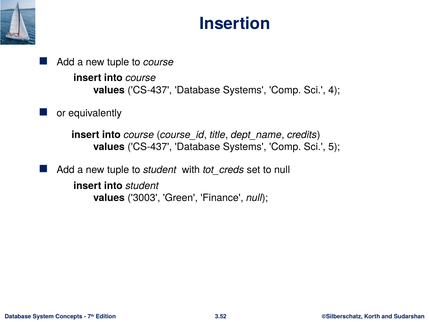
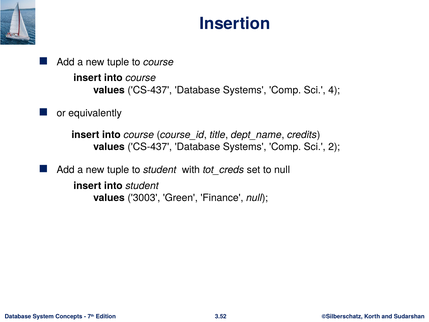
5: 5 -> 2 (334, 147)
